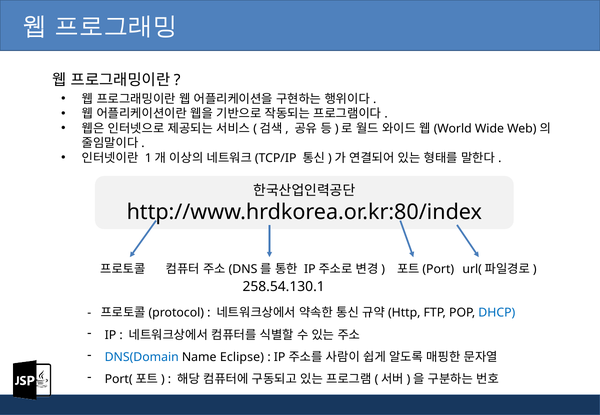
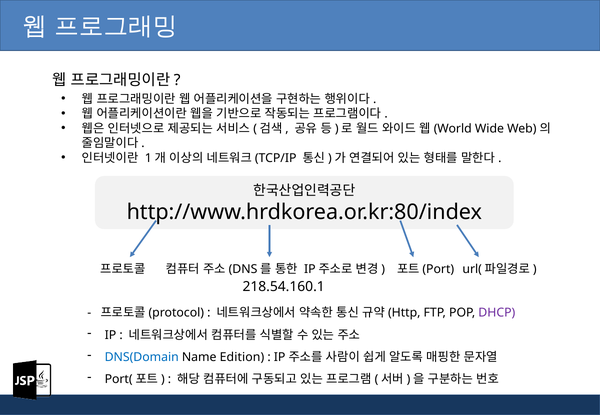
258.54.130.1: 258.54.130.1 -> 218.54.160.1 (284, 287)
DHCP colour: blue -> purple (497, 313)
Eclipse: Eclipse -> Edition (242, 357)
